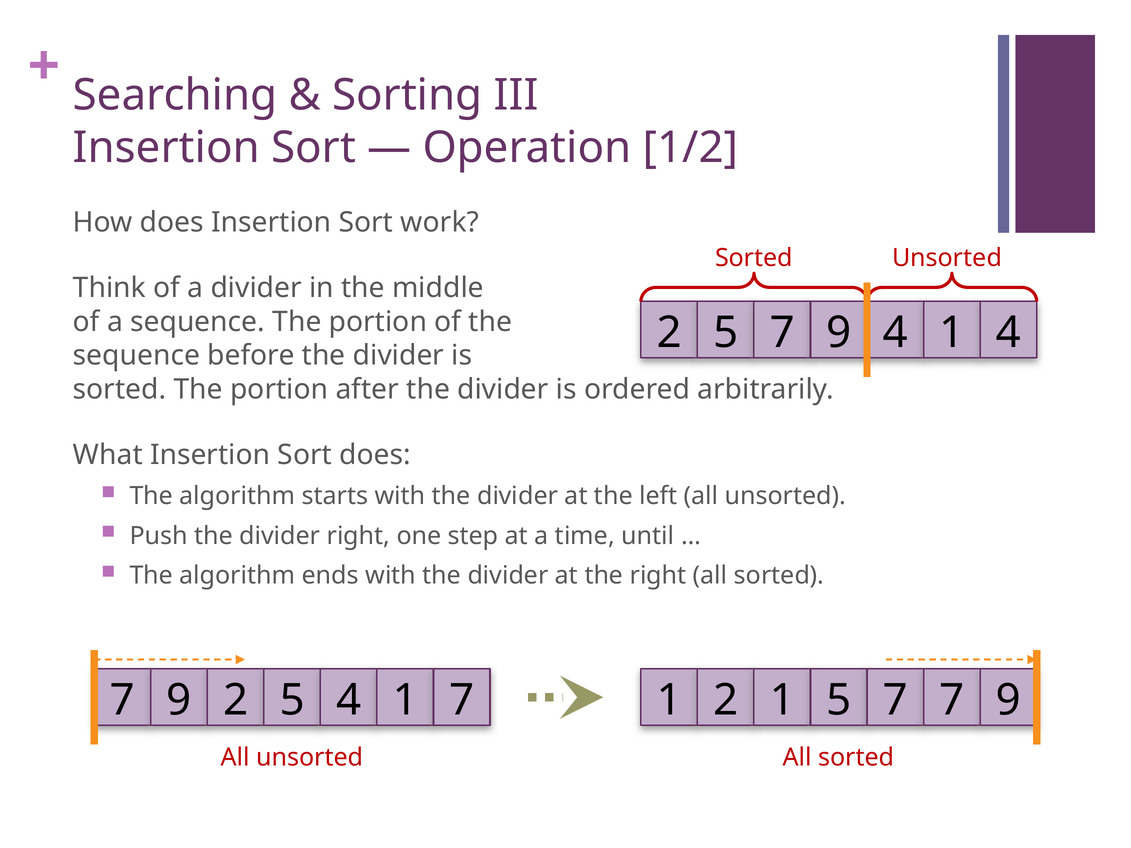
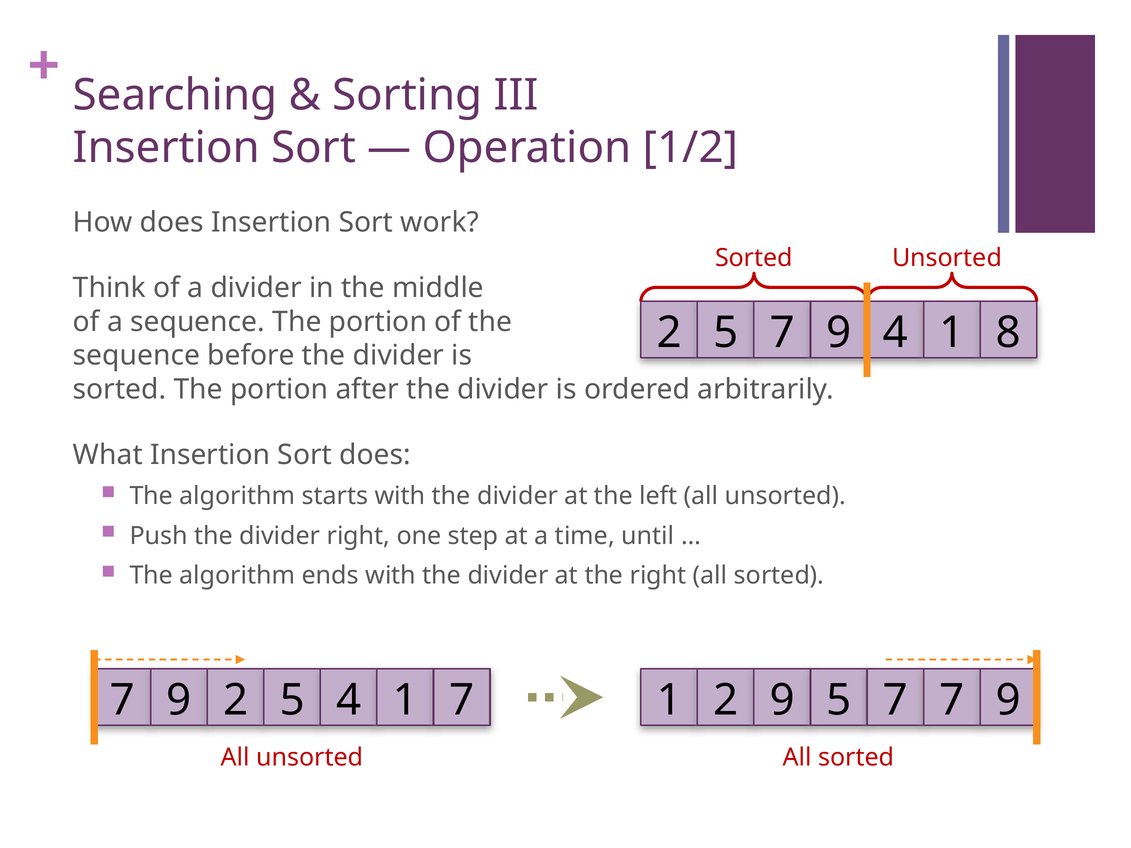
1 4: 4 -> 8 (1008, 333)
2 1: 1 -> 9 (782, 700)
